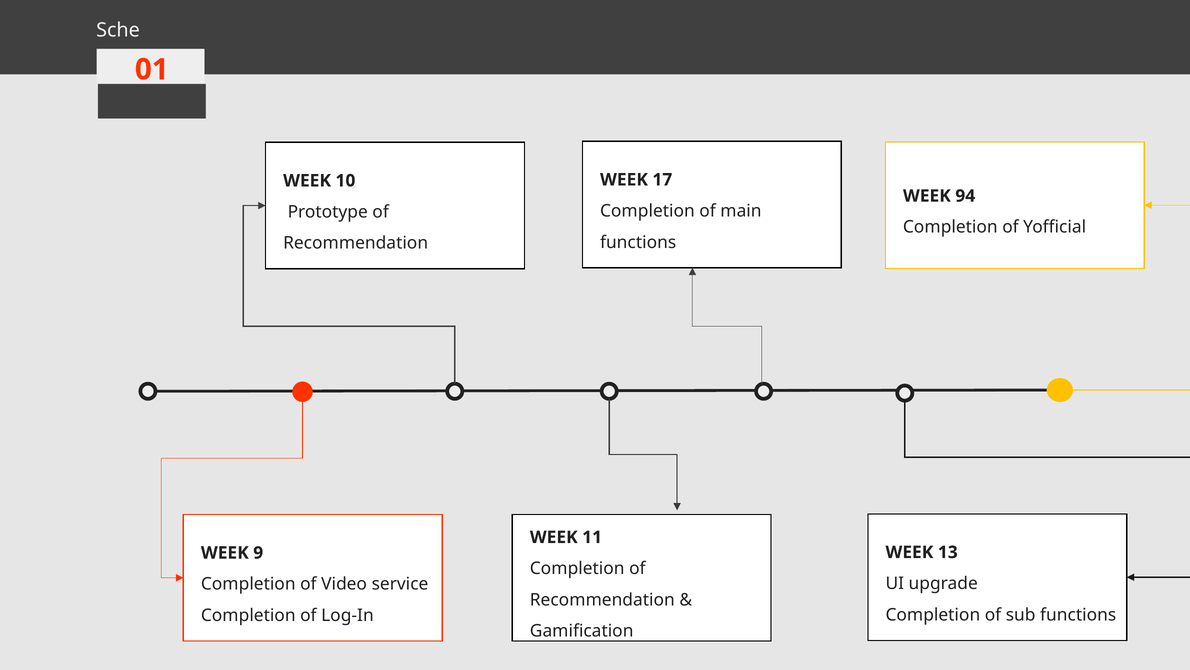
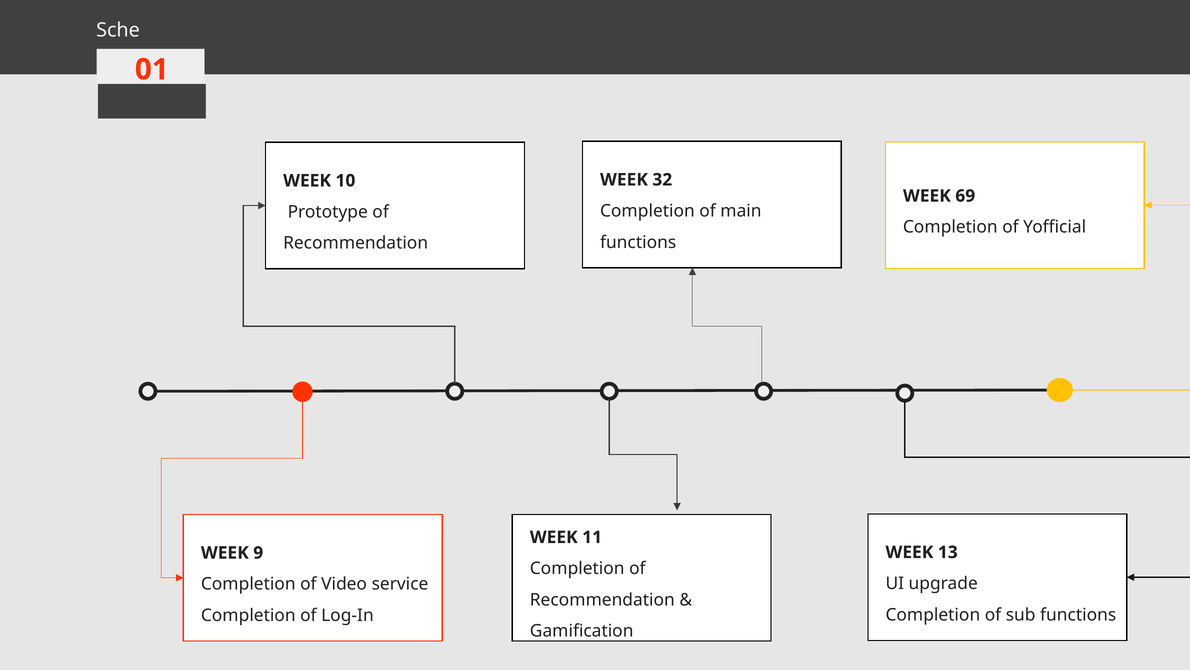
17: 17 -> 32 (662, 180)
94: 94 -> 69 (965, 196)
